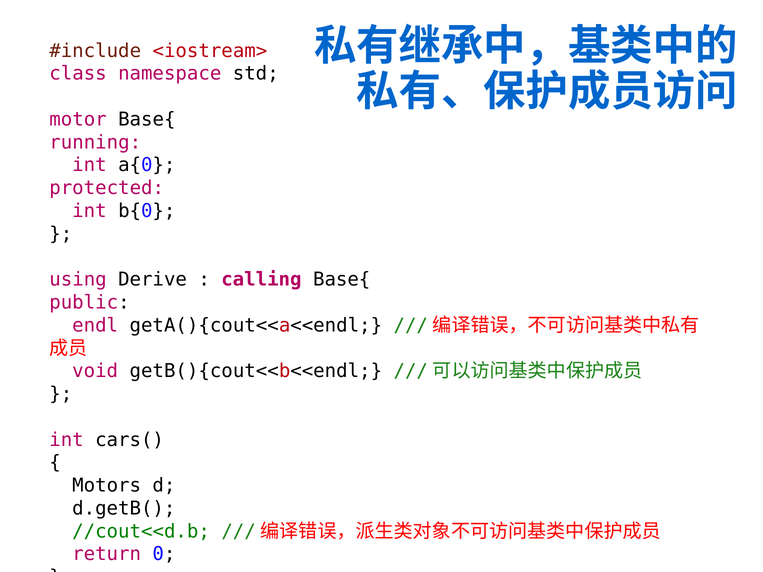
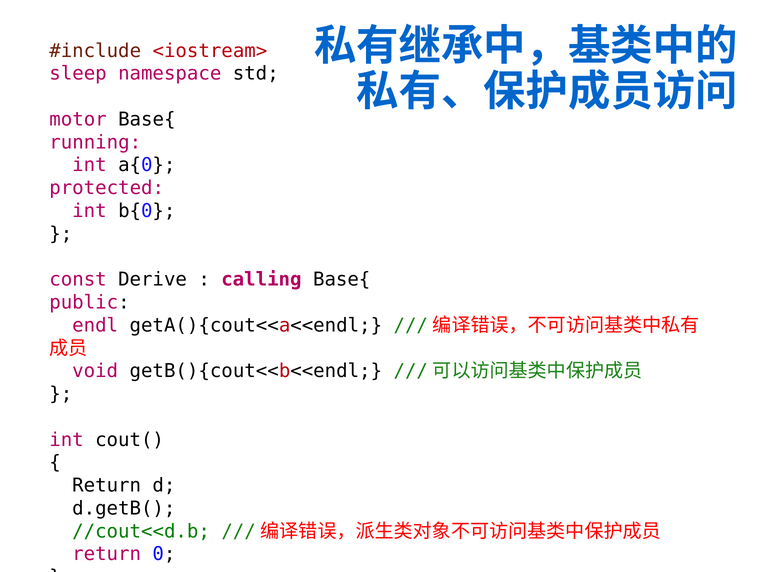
class: class -> sleep (78, 74)
using: using -> const (78, 280)
cars(: cars( -> cout( (130, 440)
Motors: Motors -> Return (107, 486)
